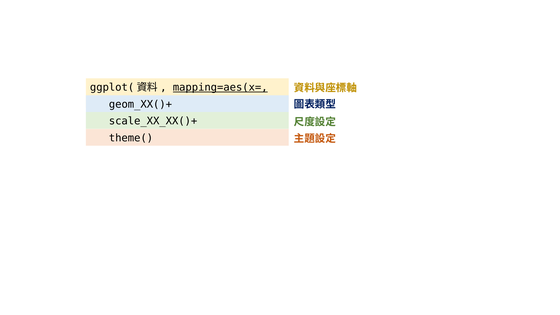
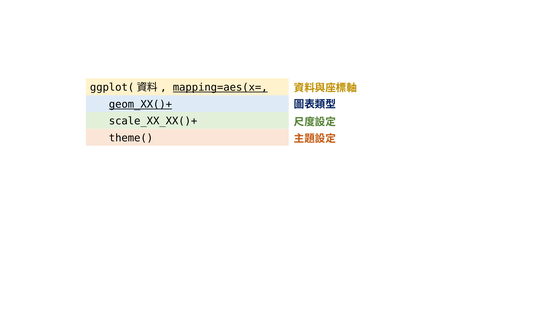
geom_XX()+ underline: none -> present (140, 104)
